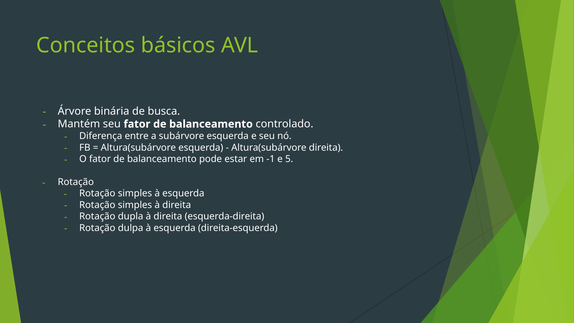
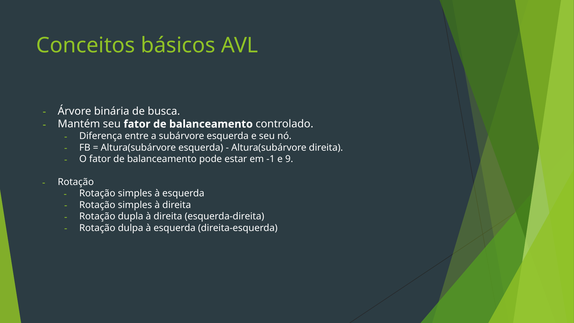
5: 5 -> 9 (289, 159)
